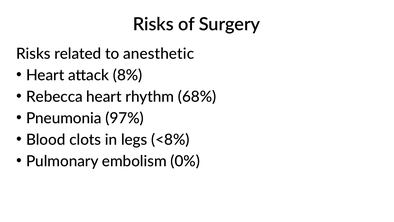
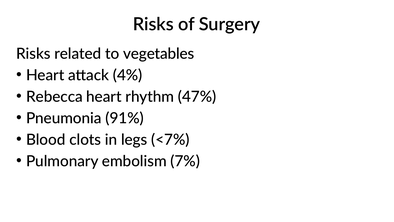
anesthetic: anesthetic -> vegetables (159, 54)
8%: 8% -> 4% (128, 75)
68%: 68% -> 47% (197, 97)
97%: 97% -> 91% (125, 118)
<8%: <8% -> <7% (170, 139)
0%: 0% -> 7% (185, 161)
